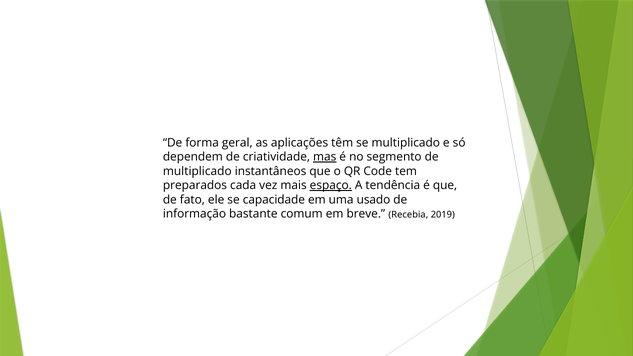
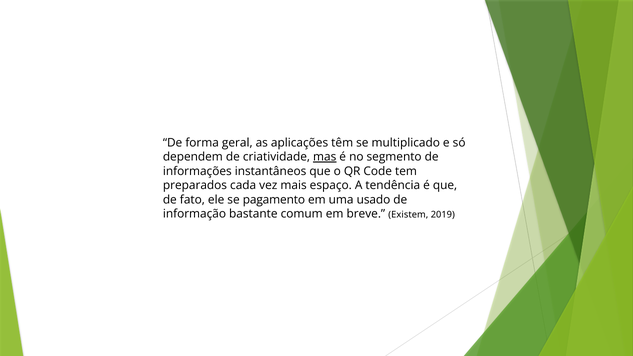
multiplicado: multiplicado -> informações (197, 171)
espaço underline: present -> none (331, 185)
capacidade: capacidade -> pagamento (274, 200)
Recebia: Recebia -> Existem (408, 215)
